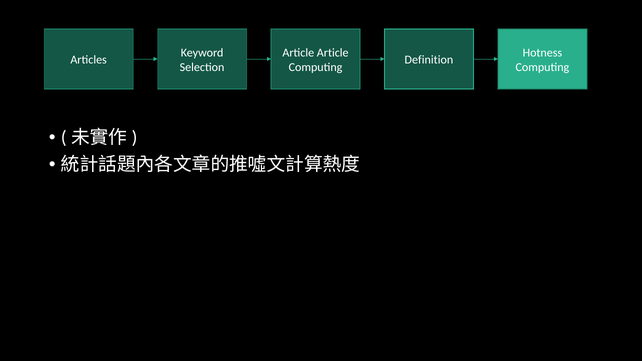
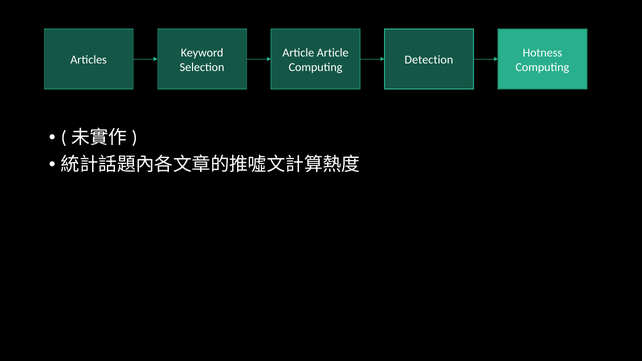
Definition: Definition -> Detection (429, 60)
